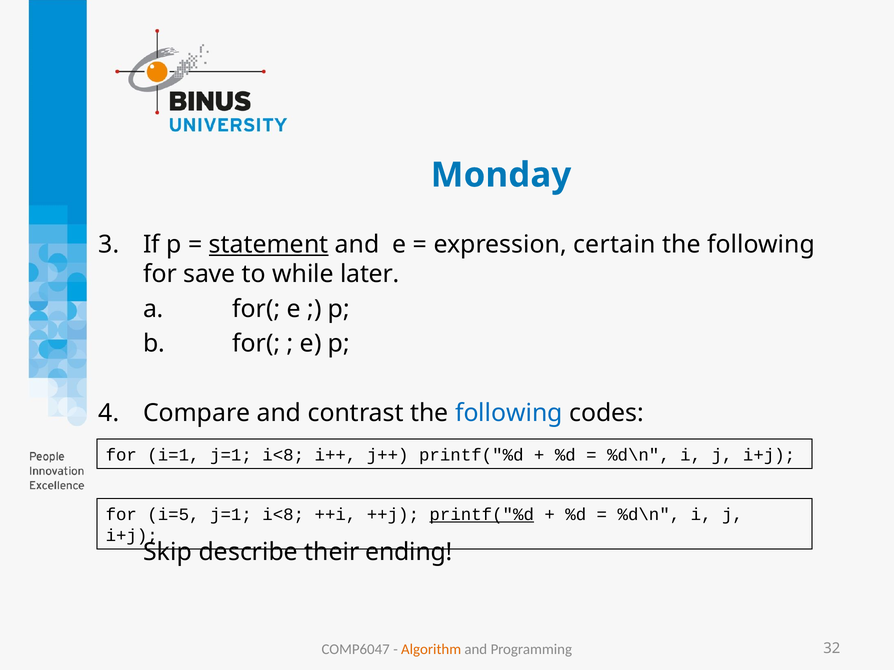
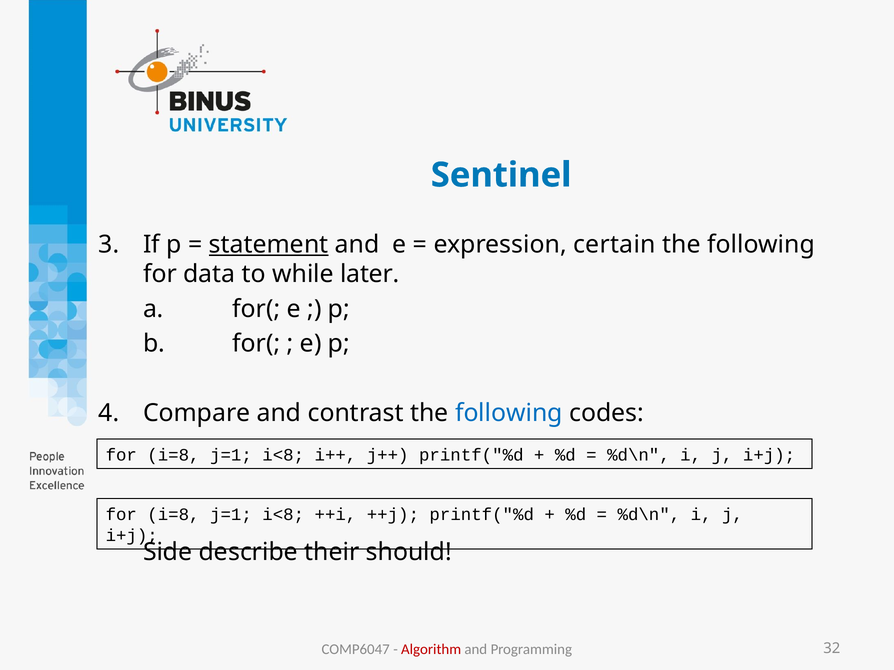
Monday: Monday -> Sentinel (501, 175)
save: save -> data (209, 274)
i=1: i=1 -> i=8 (173, 455)
i=5: i=5 -> i=8 (173, 515)
printf("%d underline: present -> none (482, 515)
Skip: Skip -> Side (168, 553)
ending: ending -> should (409, 553)
Algorithm colour: orange -> red (431, 650)
